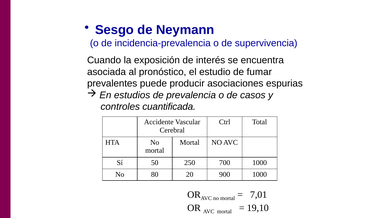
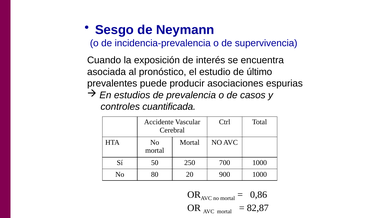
fumar: fumar -> último (259, 72)
7,01: 7,01 -> 0,86 (259, 195)
19,10: 19,10 -> 82,87 (258, 208)
